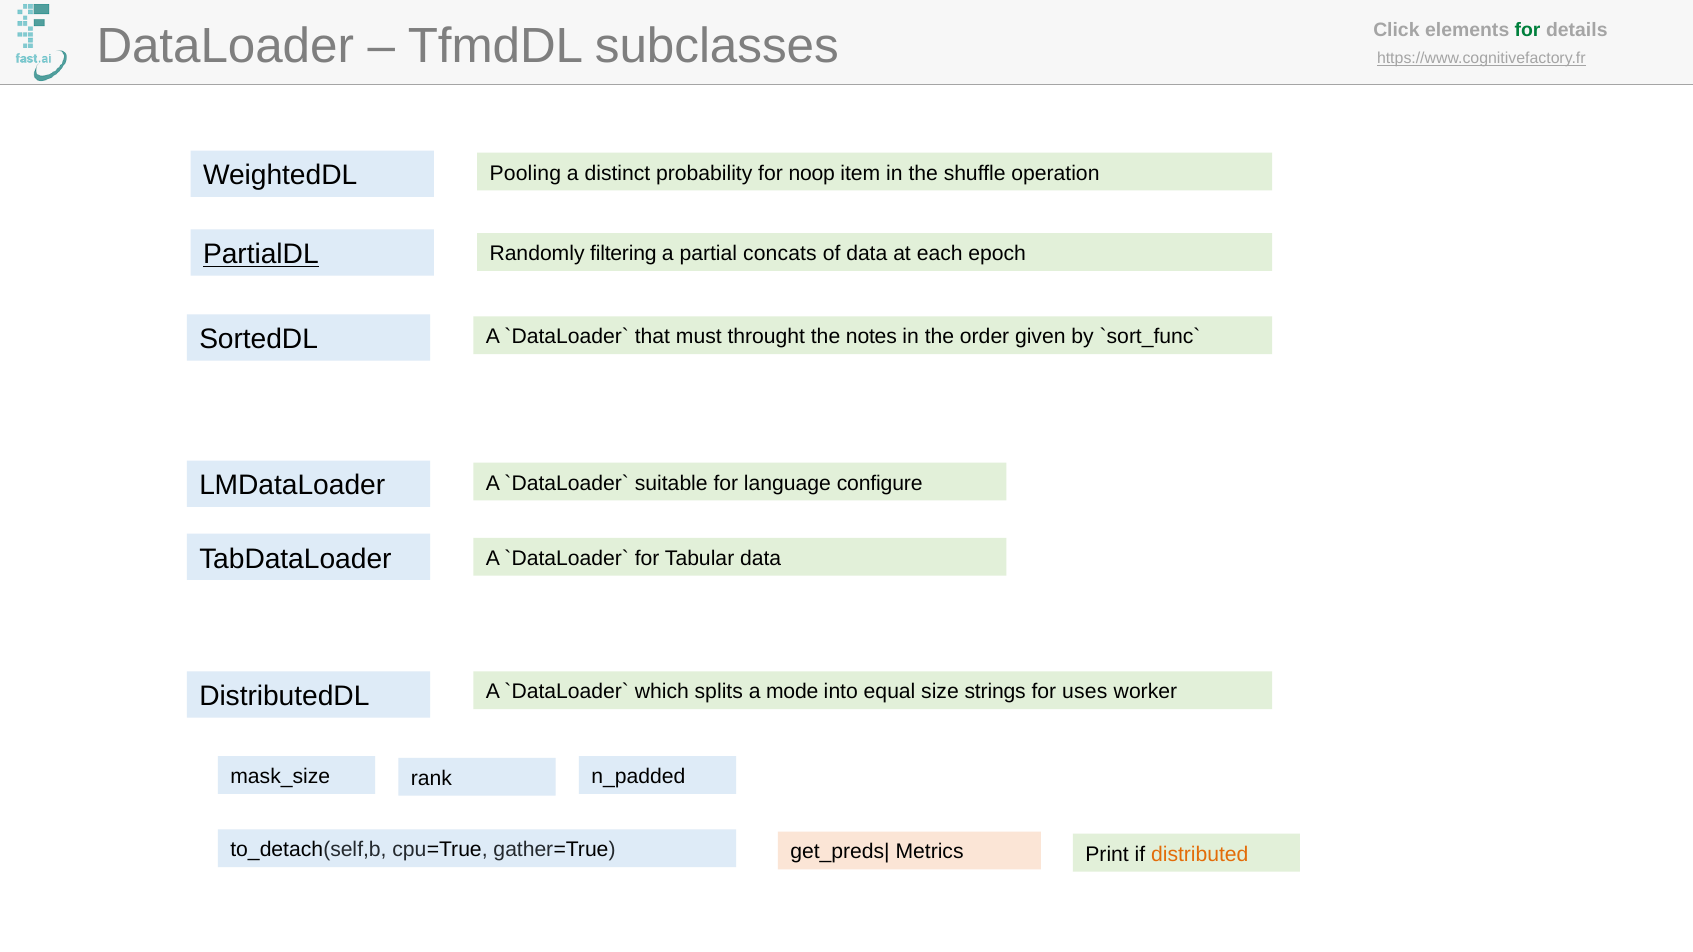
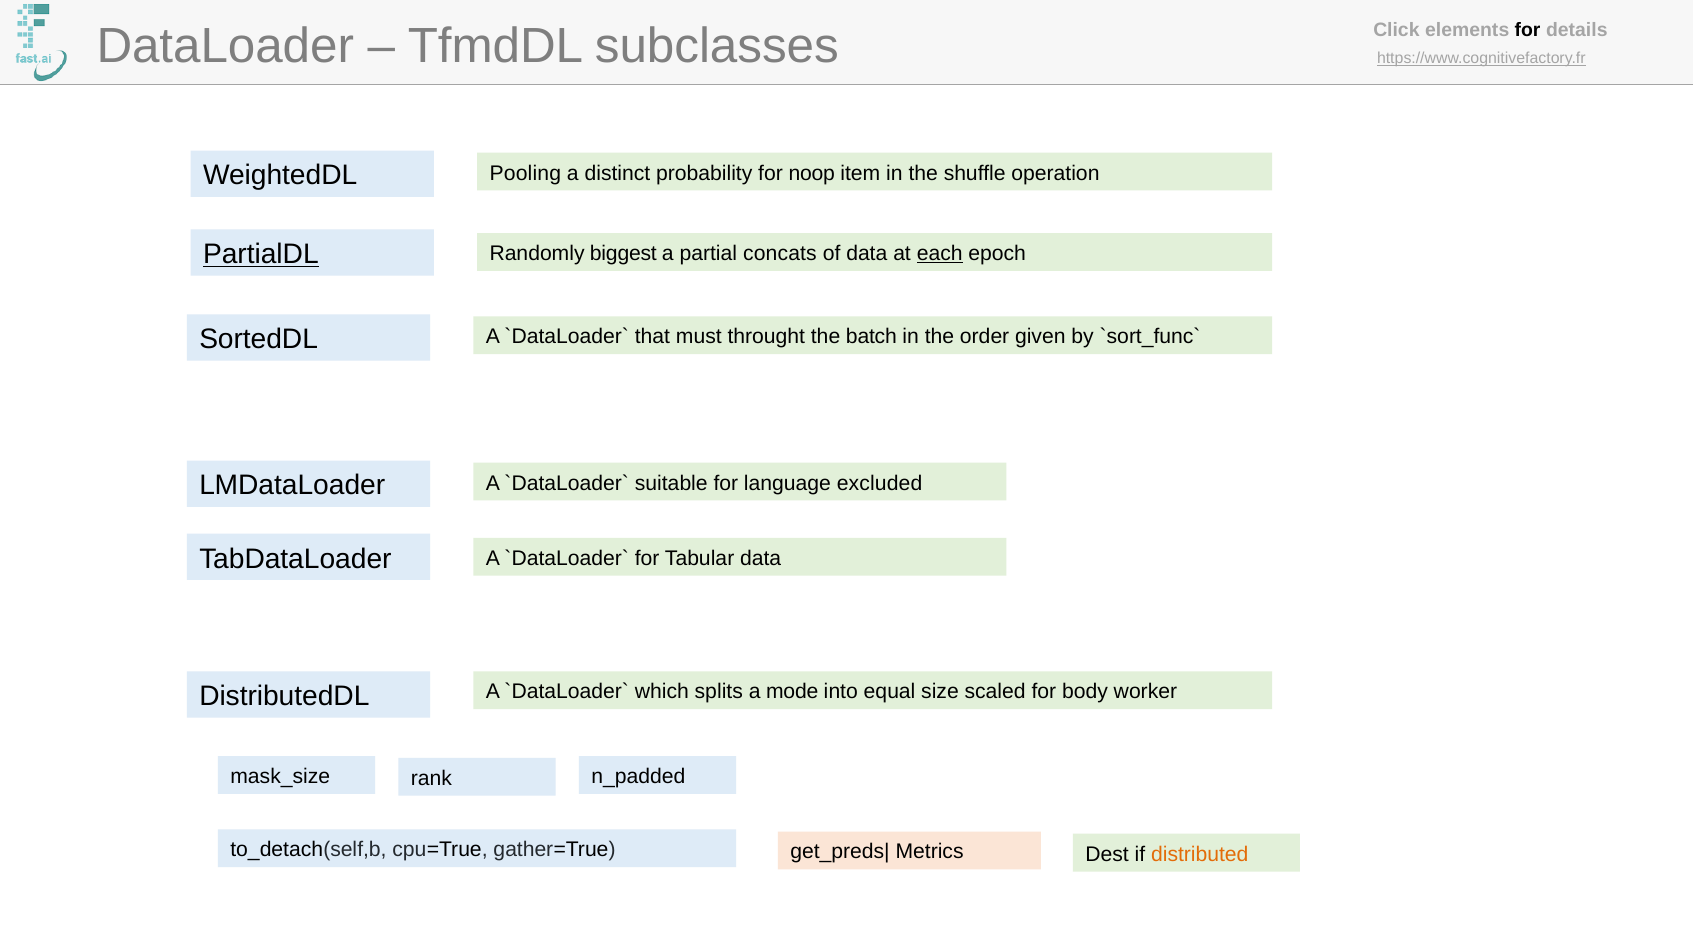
for colour: green -> black (1528, 31)
filtering: filtering -> biggest (623, 254)
each underline: none -> present (940, 254)
notes: notes -> batch (871, 337)
configure: configure -> excluded (880, 483)
strings: strings -> scaled (995, 692)
uses: uses -> body (1085, 692)
Print: Print -> Dest (1107, 854)
